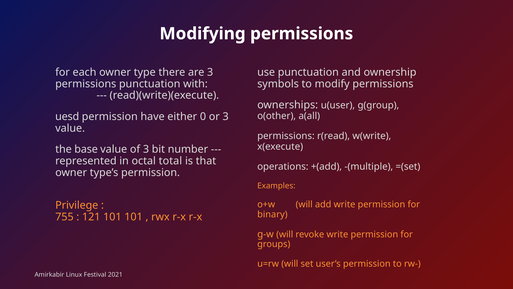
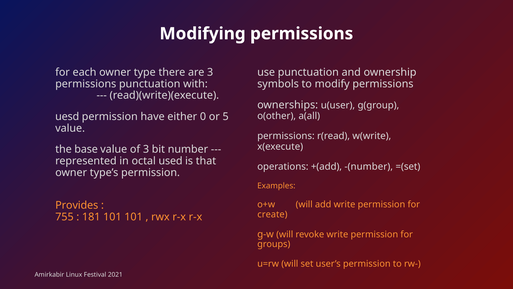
or 3: 3 -> 5 (226, 116)
total: total -> used (171, 161)
-(multiple: -(multiple -> -(number (369, 166)
Privilege: Privilege -> Provides (77, 205)
binary: binary -> create (272, 214)
121: 121 -> 181 (91, 216)
